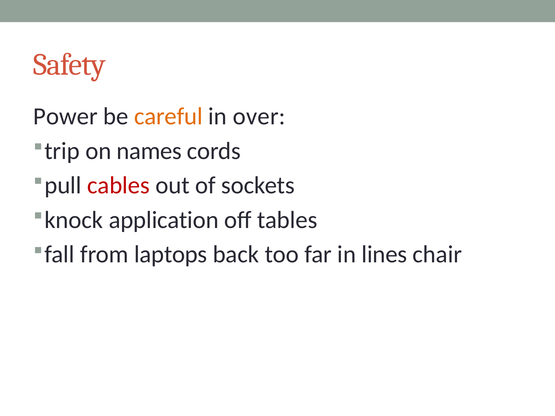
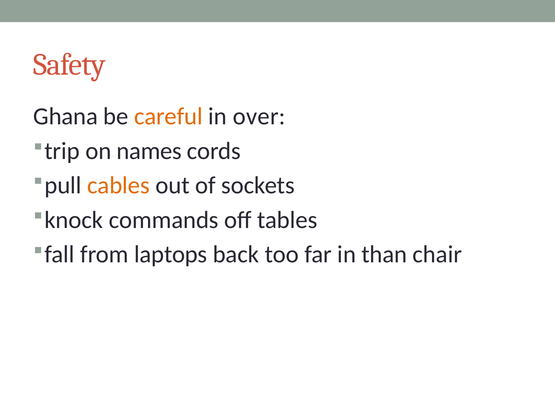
Power: Power -> Ghana (66, 116)
cables colour: red -> orange (118, 186)
application: application -> commands (164, 220)
lines: lines -> than (384, 255)
